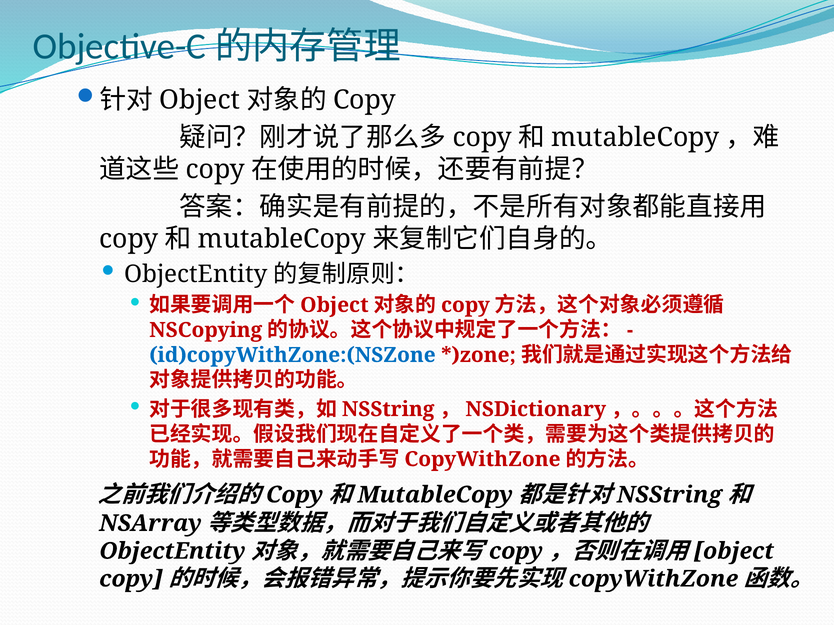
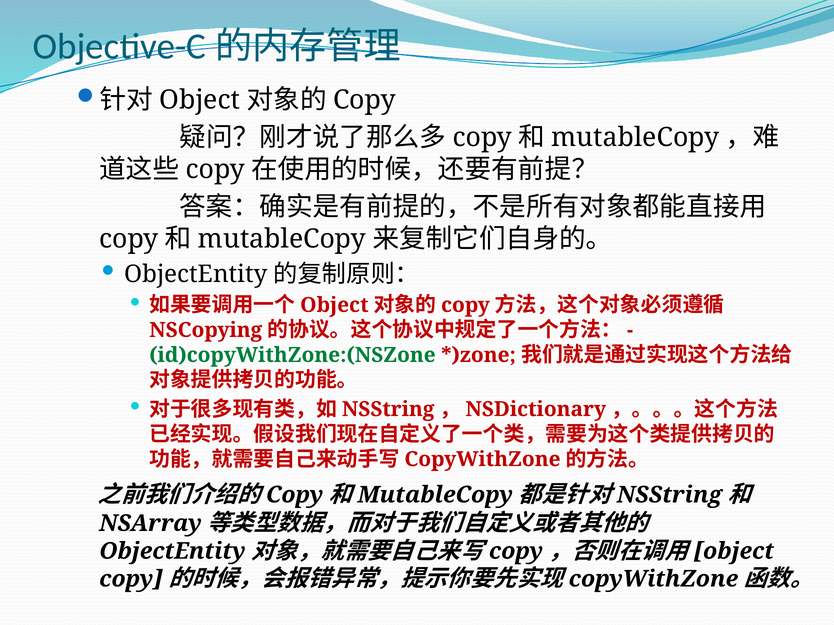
id)copyWithZone:(NSZone colour: blue -> green (292, 355)
